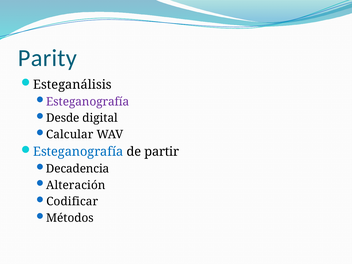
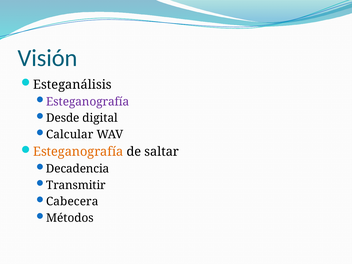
Parity: Parity -> Visión (48, 58)
Esteganografía colour: blue -> orange (78, 152)
partir: partir -> saltar (162, 152)
Alteración: Alteración -> Transmitir (76, 185)
Codificar: Codificar -> Cabecera (72, 202)
